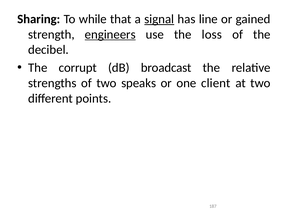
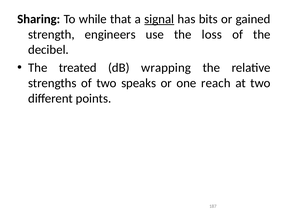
line: line -> bits (208, 19)
engineers underline: present -> none (110, 34)
corrupt: corrupt -> treated (78, 68)
broadcast: broadcast -> wrapping (166, 68)
client: client -> reach (216, 83)
